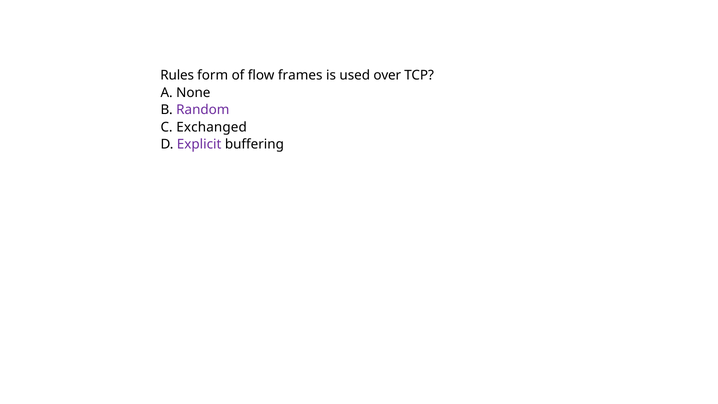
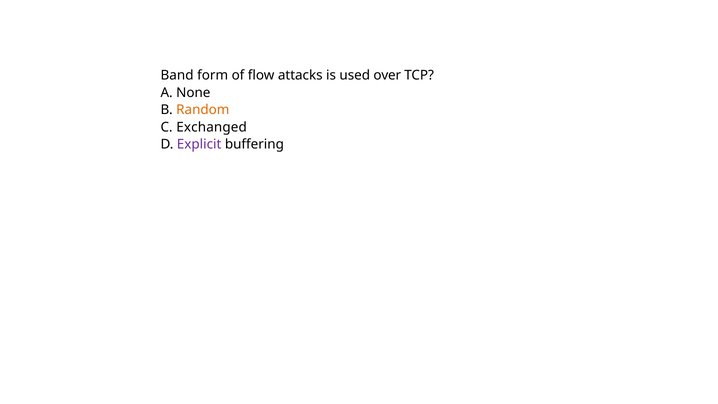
Rules: Rules -> Band (177, 75)
frames: frames -> attacks (300, 75)
Random colour: purple -> orange (203, 110)
